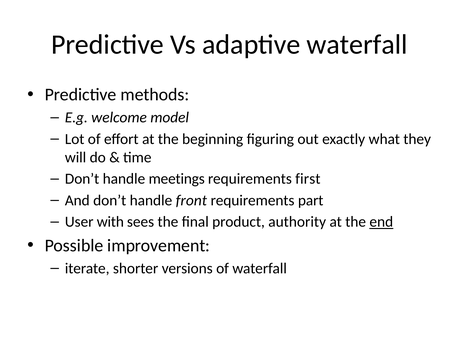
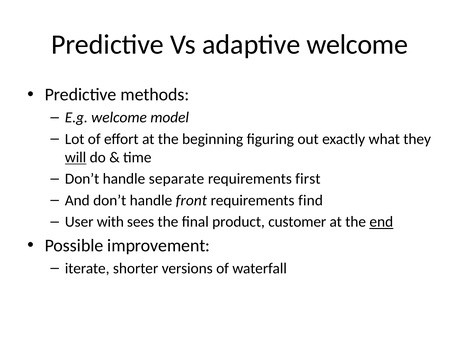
adaptive waterfall: waterfall -> welcome (357, 44)
will underline: none -> present (76, 157)
meetings: meetings -> separate (177, 178)
part: part -> find (311, 200)
authority: authority -> customer (297, 221)
